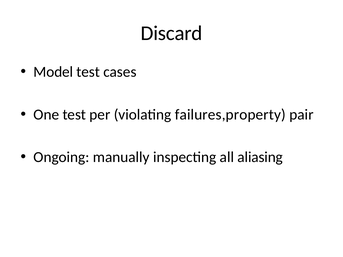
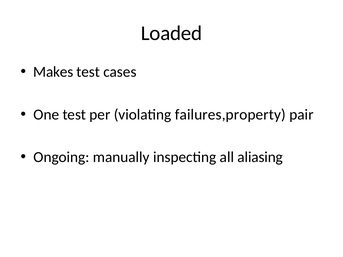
Discard: Discard -> Loaded (172, 33)
Model: Model -> Makes (53, 72)
